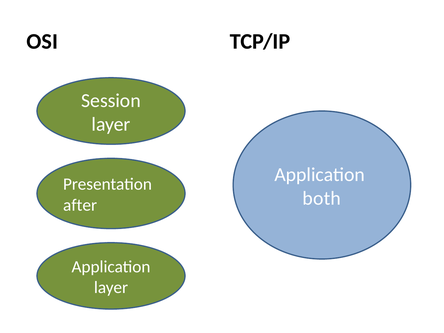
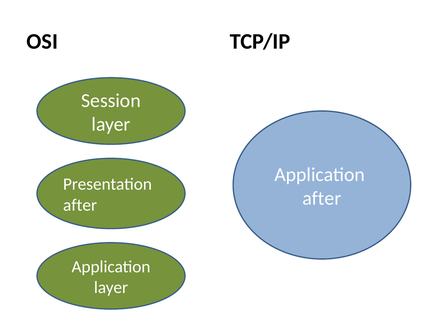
both: both -> after (322, 198)
